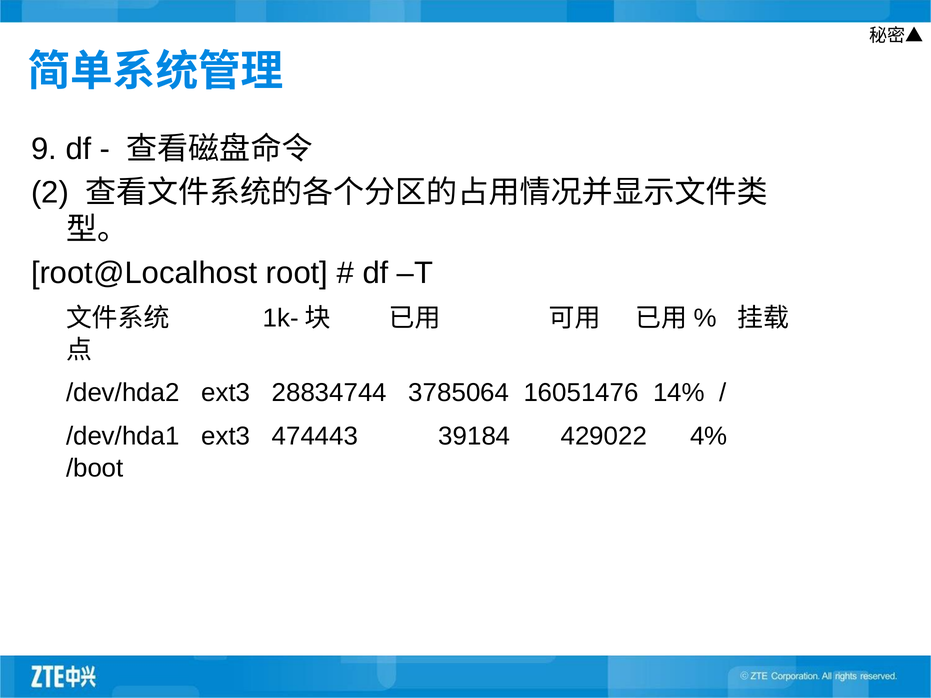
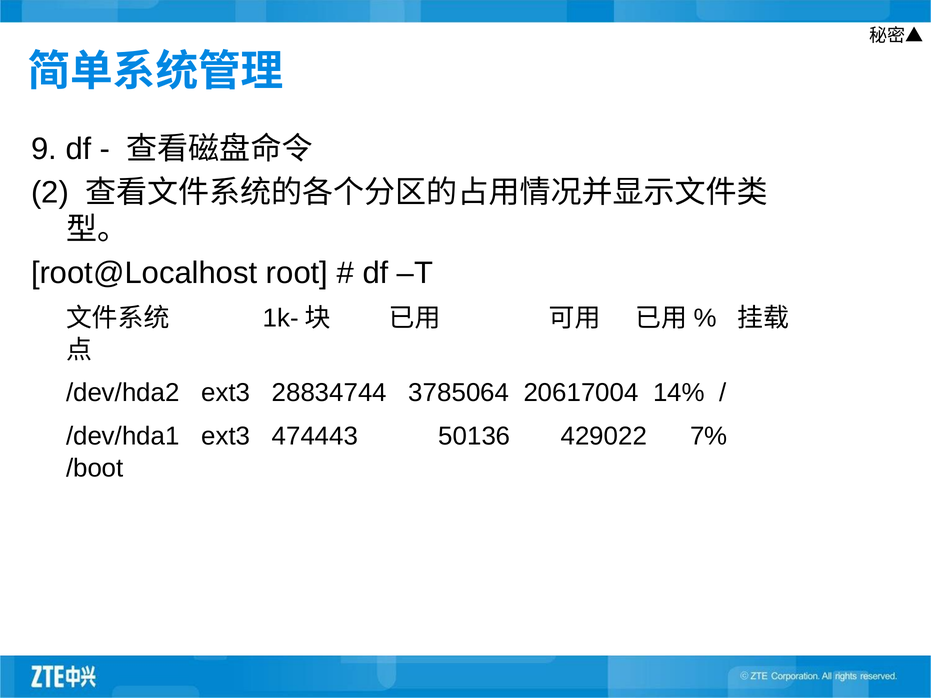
16051476: 16051476 -> 20617004 (581, 393)
39184: 39184 -> 50136 (474, 436)
4%: 4% -> 7% (709, 436)
